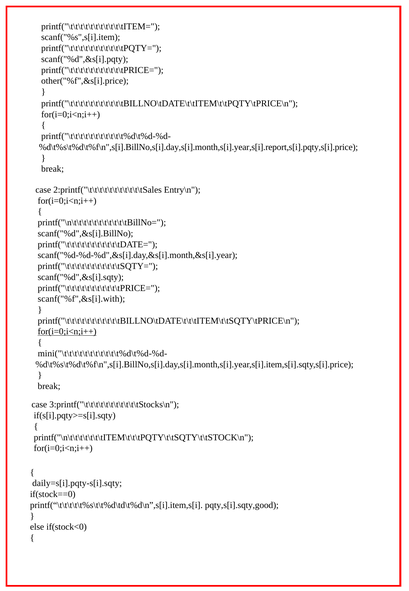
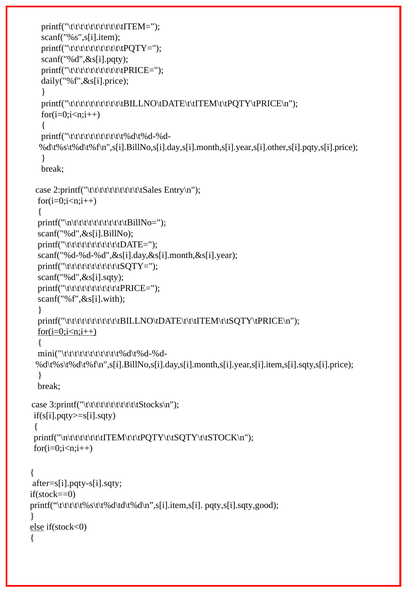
other("%f",&s[i].price: other("%f",&s[i].price -> daily("%f",&s[i].price (85, 81)
%d\t%s\t%d\t%f\n",s[i].BillNo,s[i].day,s[i].month,s[i].year,s[i].report,s[i].pqty,s[i].price: %d\t%s\t%d\t%f\n",s[i].BillNo,s[i].day,s[i].month,s[i].year,s[i].report,s[i].pqty,s[i].price -> %d\t%s\t%d\t%f\n",s[i].BillNo,s[i].day,s[i].month,s[i].year,s[i].other,s[i].pqty,s[i].price (198, 147)
daily=s[i].pqty-s[i].sqty: daily=s[i].pqty-s[i].sqty -> after=s[i].pqty-s[i].sqty (77, 483)
else underline: none -> present (37, 527)
